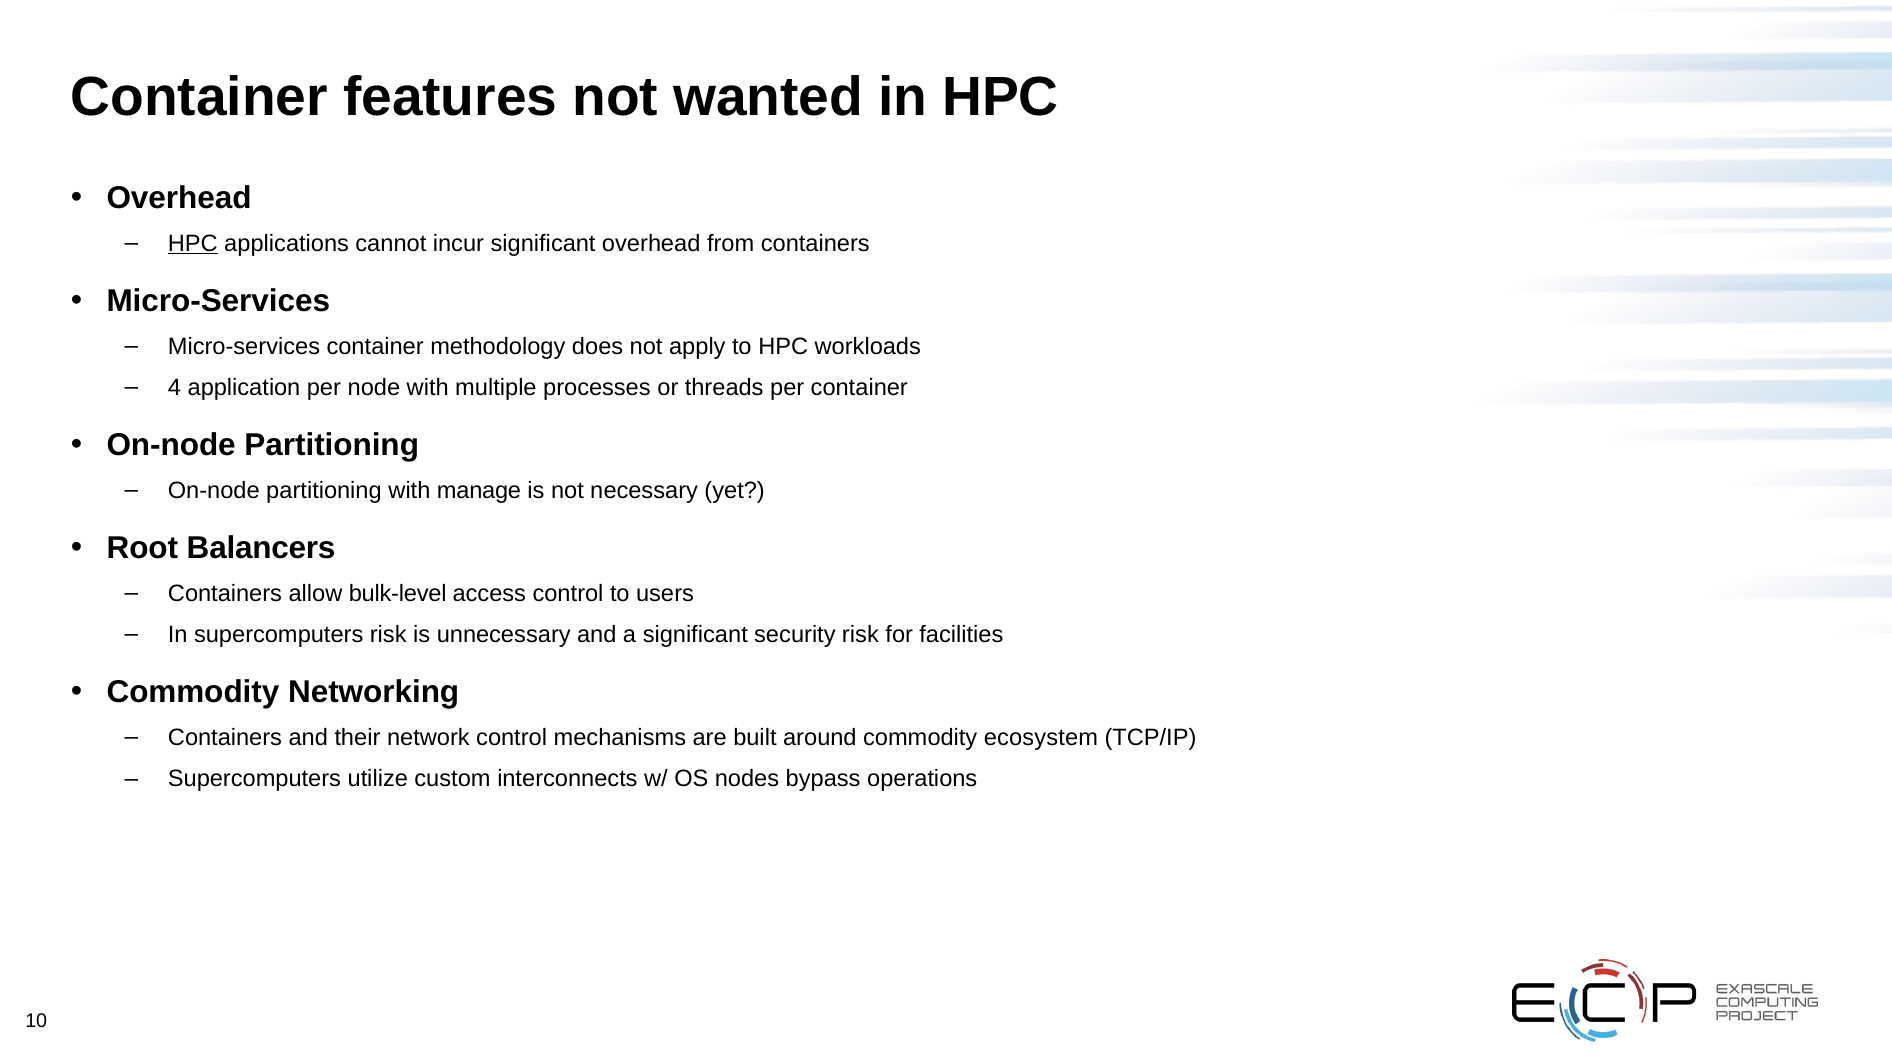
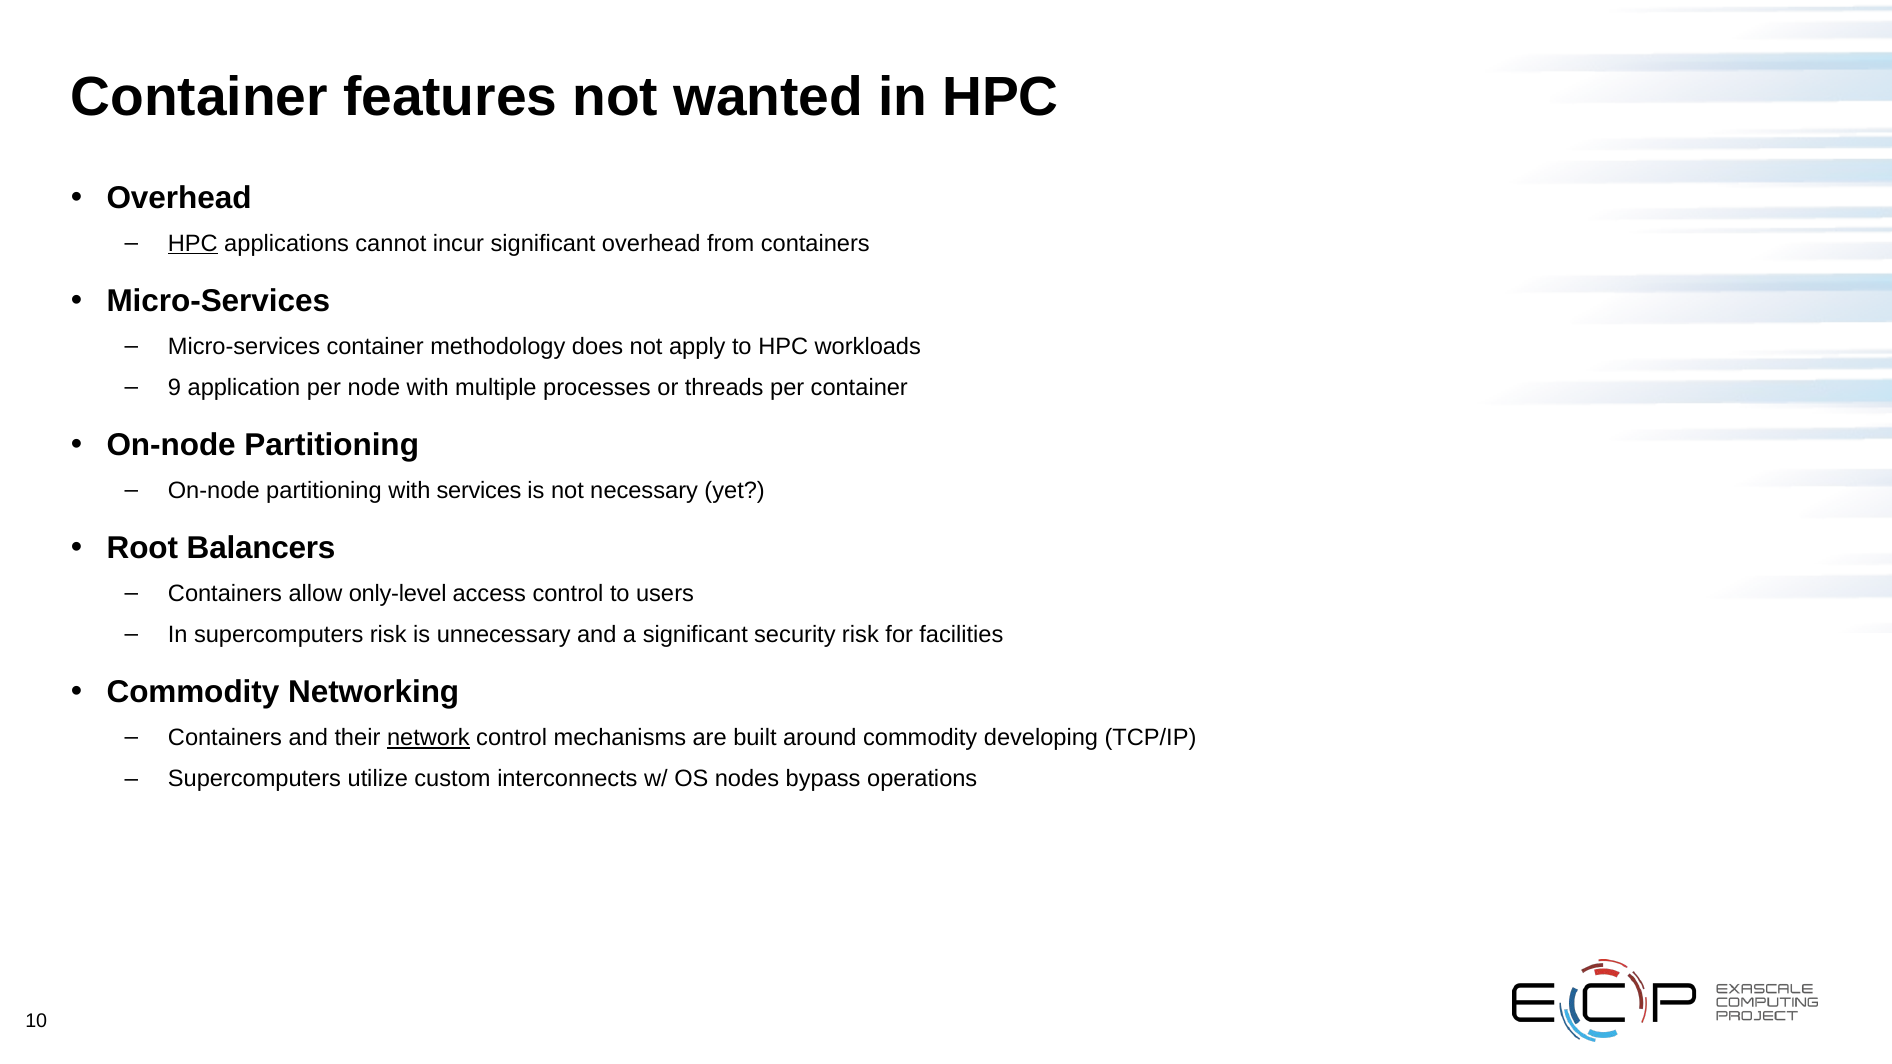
4: 4 -> 9 (175, 388)
manage: manage -> services (479, 491)
bulk-level: bulk-level -> only-level (398, 594)
network underline: none -> present (428, 738)
ecosystem: ecosystem -> developing (1041, 738)
